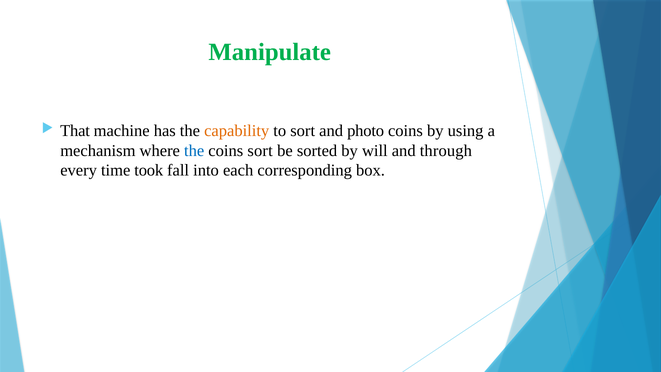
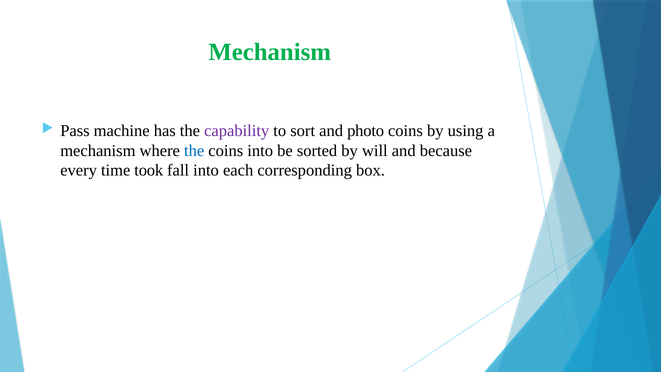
Manipulate: Manipulate -> Mechanism (270, 52)
That: That -> Pass (75, 131)
capability colour: orange -> purple (237, 131)
coins sort: sort -> into (260, 151)
through: through -> because (446, 151)
